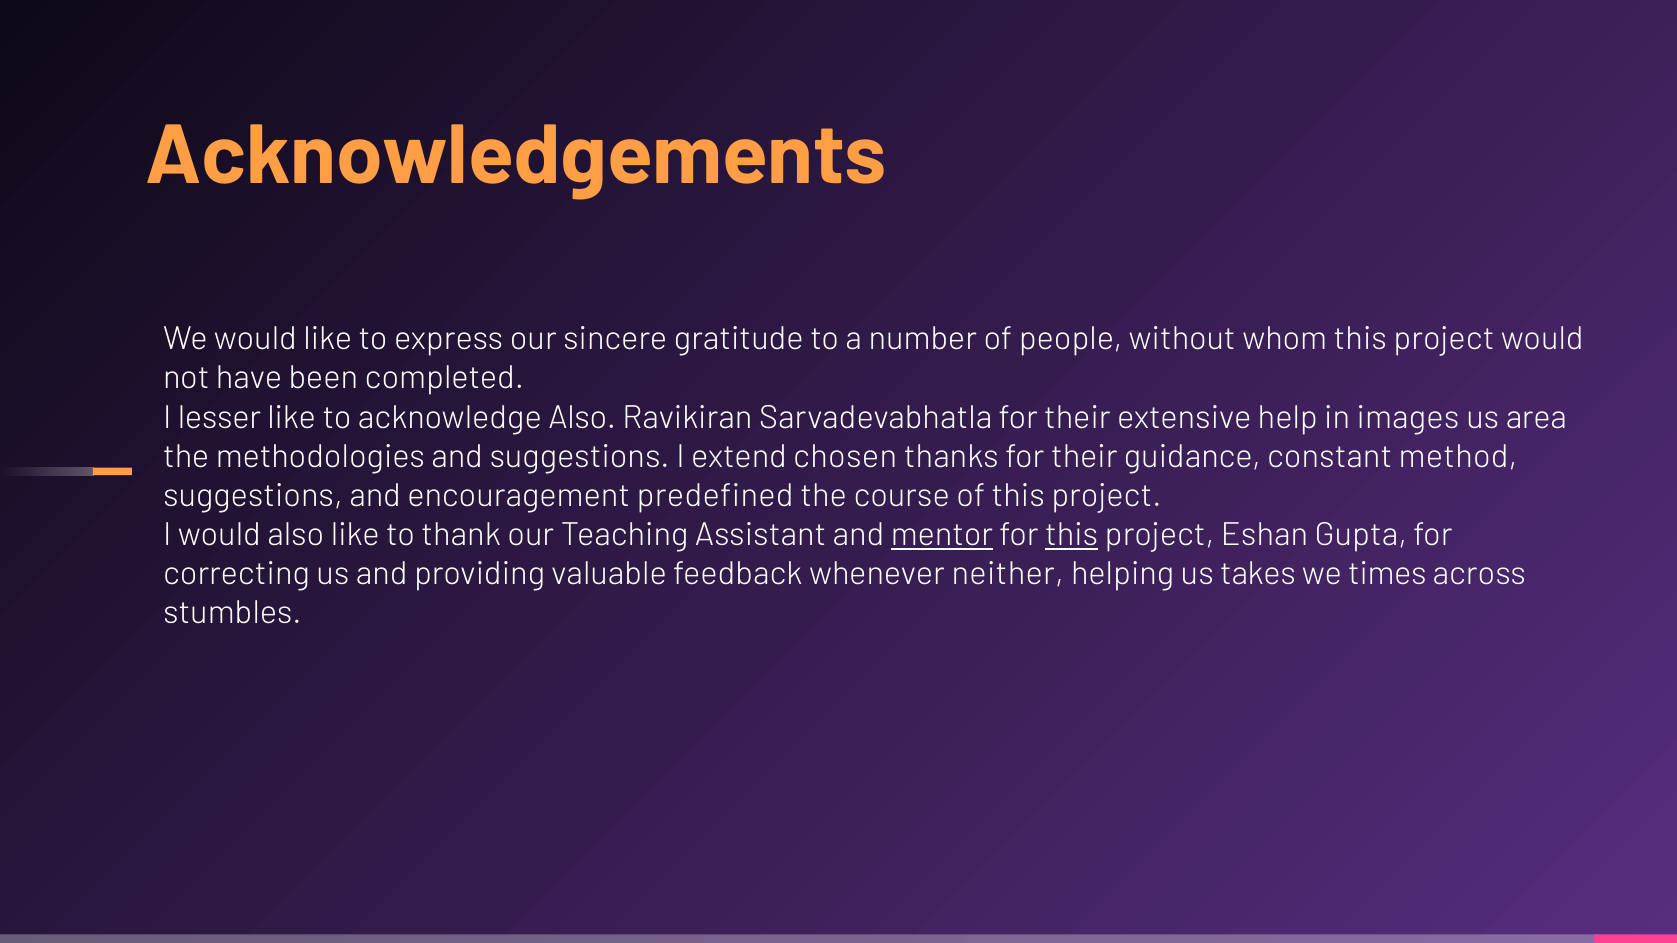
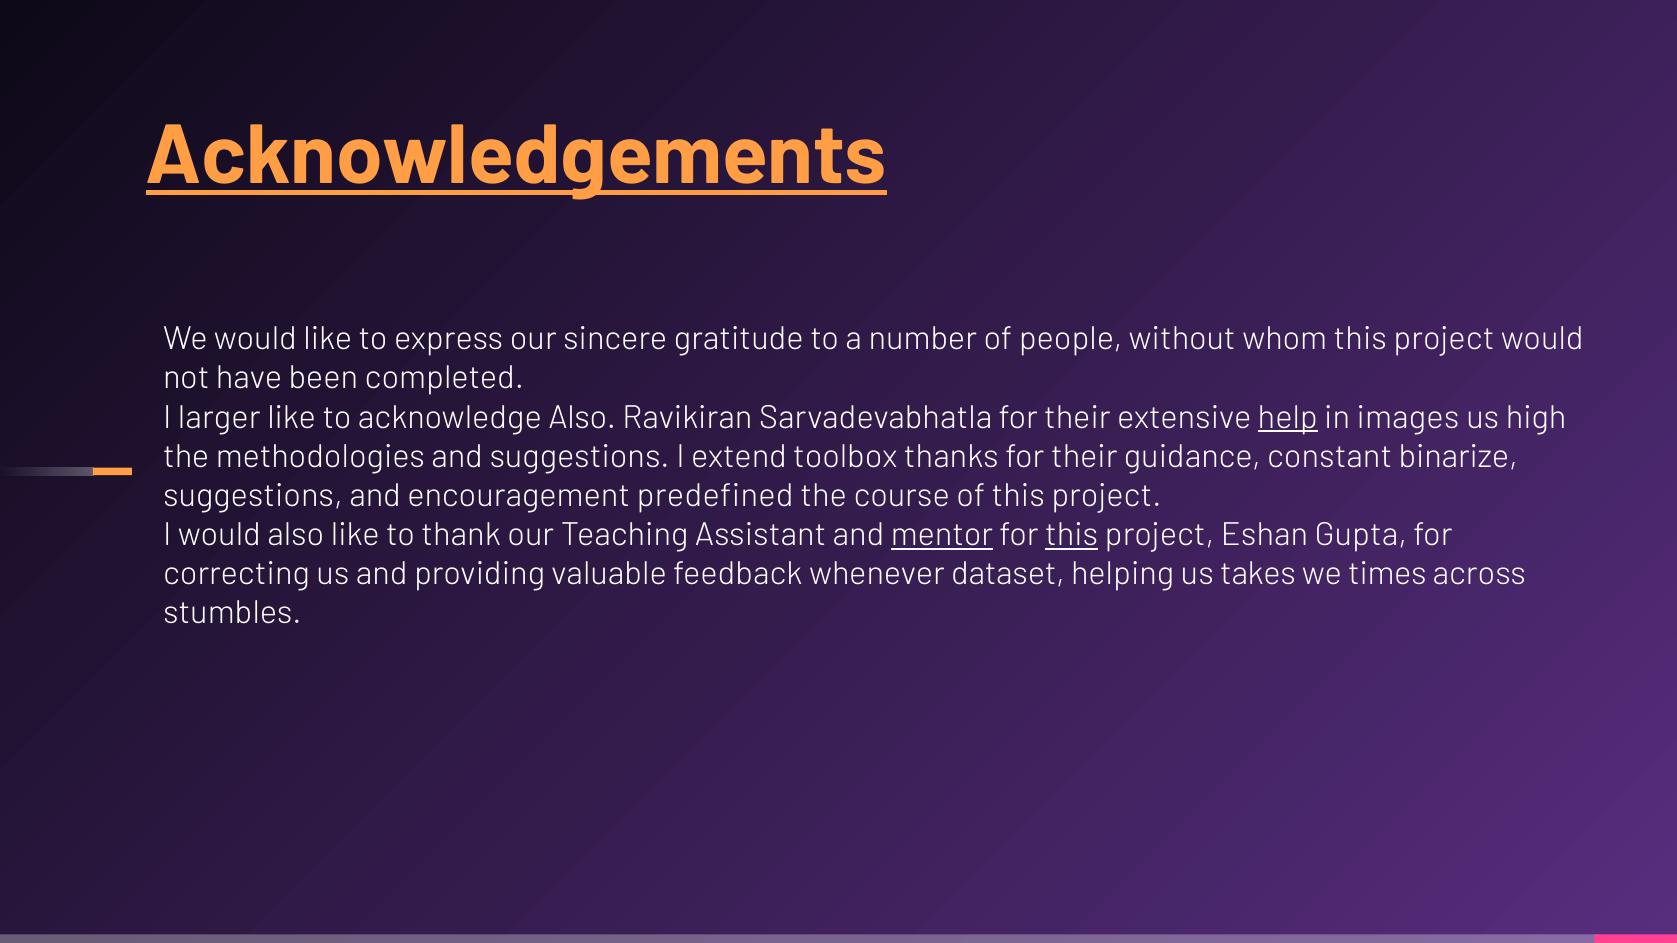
Acknowledgements underline: none -> present (516, 156)
lesser: lesser -> larger (219, 417)
help underline: none -> present (1288, 417)
area: area -> high (1536, 417)
chosen: chosen -> toolbox (845, 457)
method: method -> binarize (1458, 457)
neither: neither -> dataset (1008, 574)
